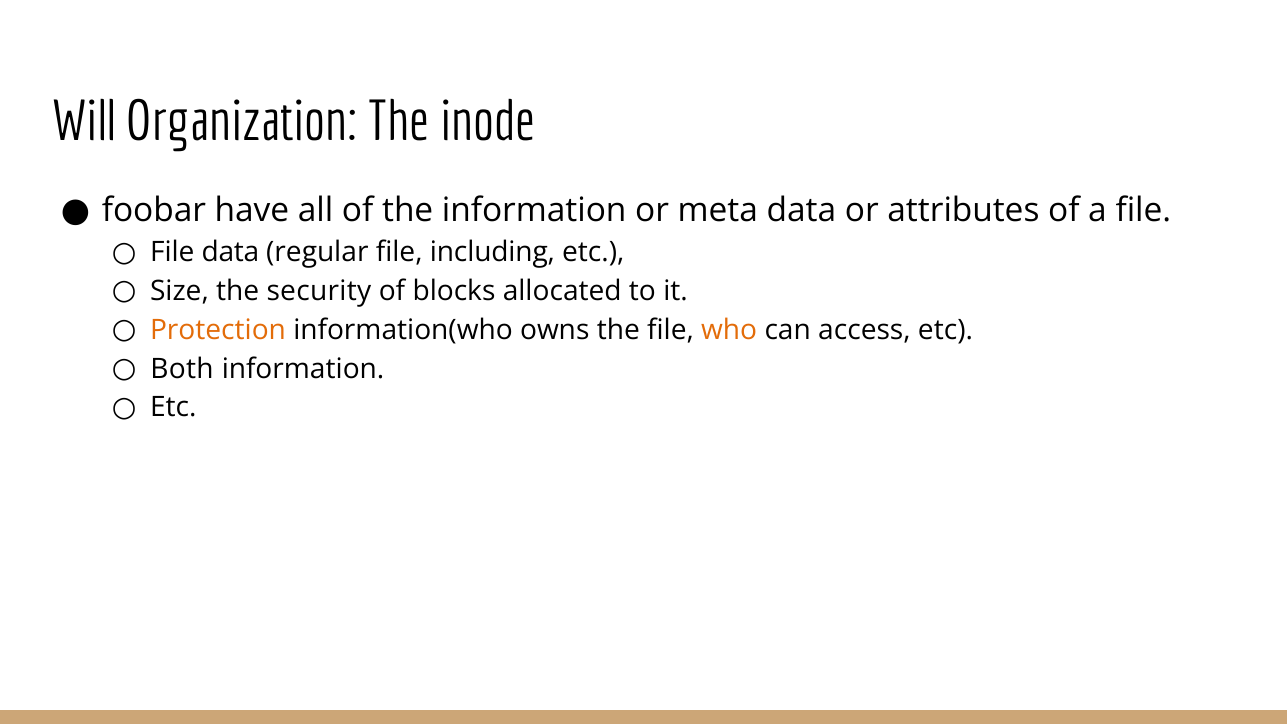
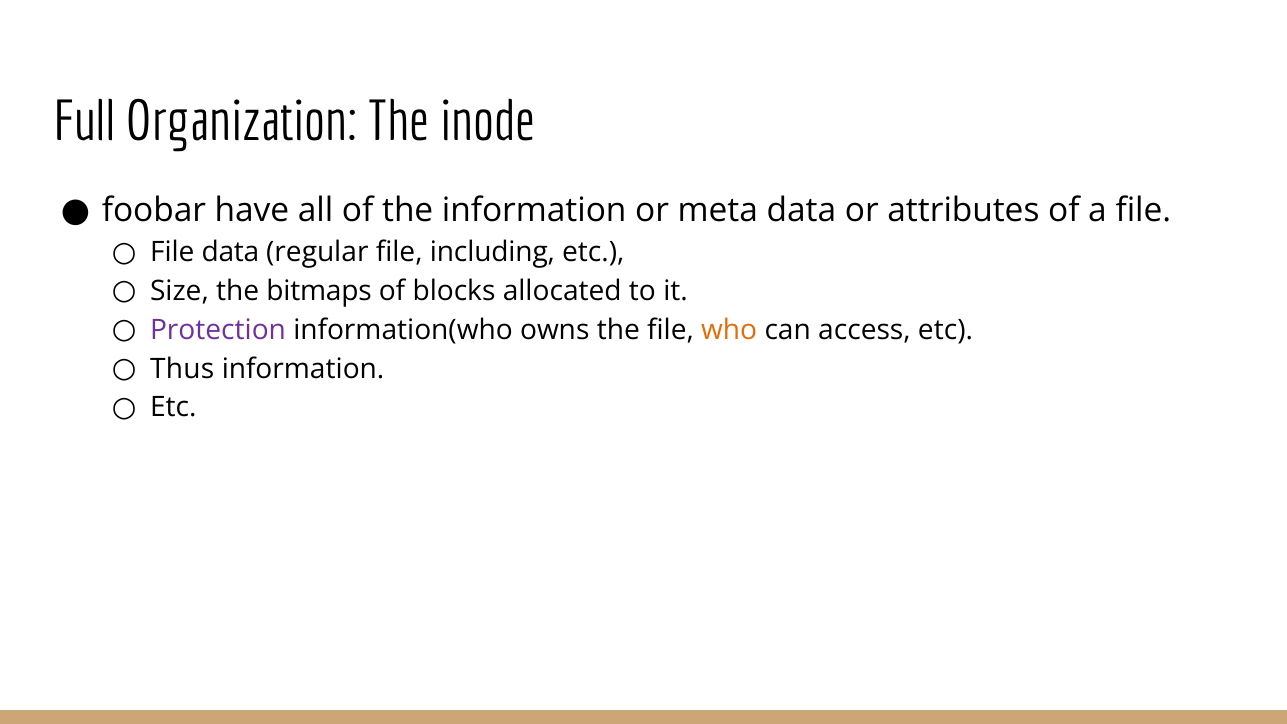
Will: Will -> Full (84, 122)
security: security -> bitmaps (319, 291)
Protection colour: orange -> purple (218, 330)
Both: Both -> Thus (182, 369)
